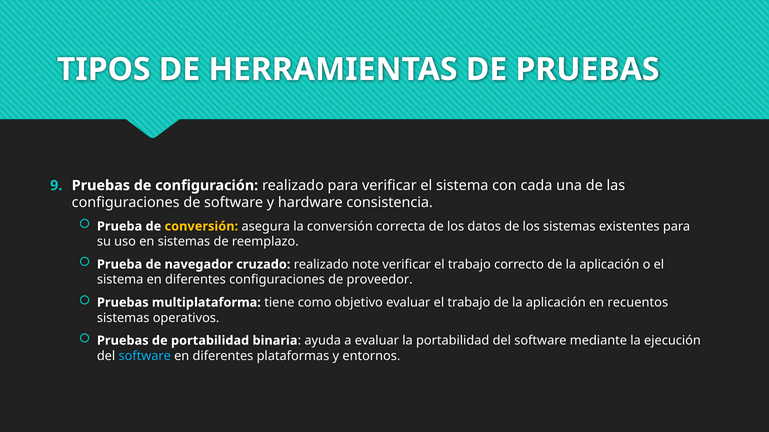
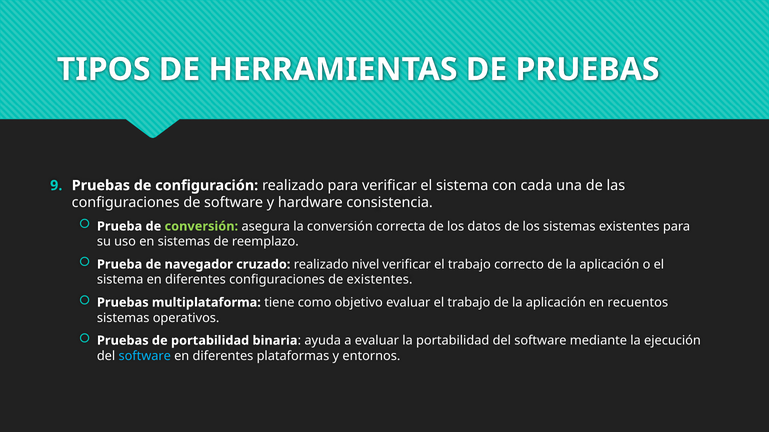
conversión colour: yellow -> light green (201, 227)
note: note -> nivel (366, 265)
de proveedor: proveedor -> existentes (380, 280)
